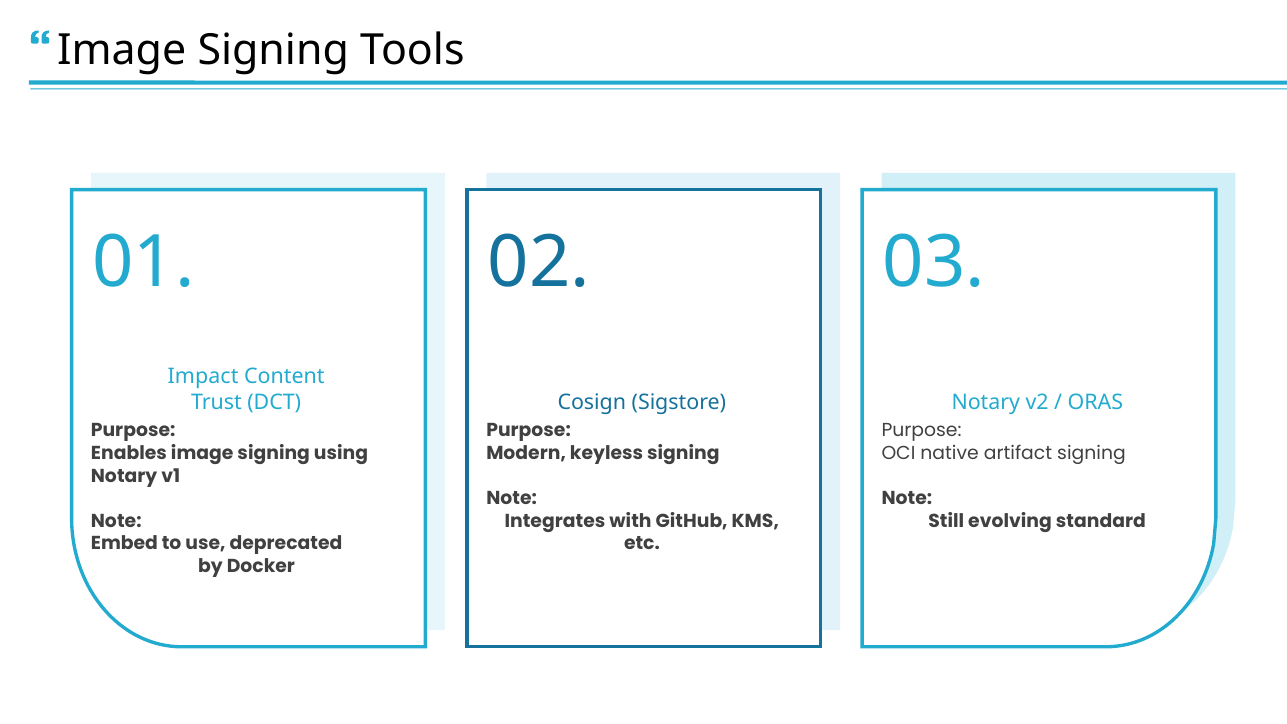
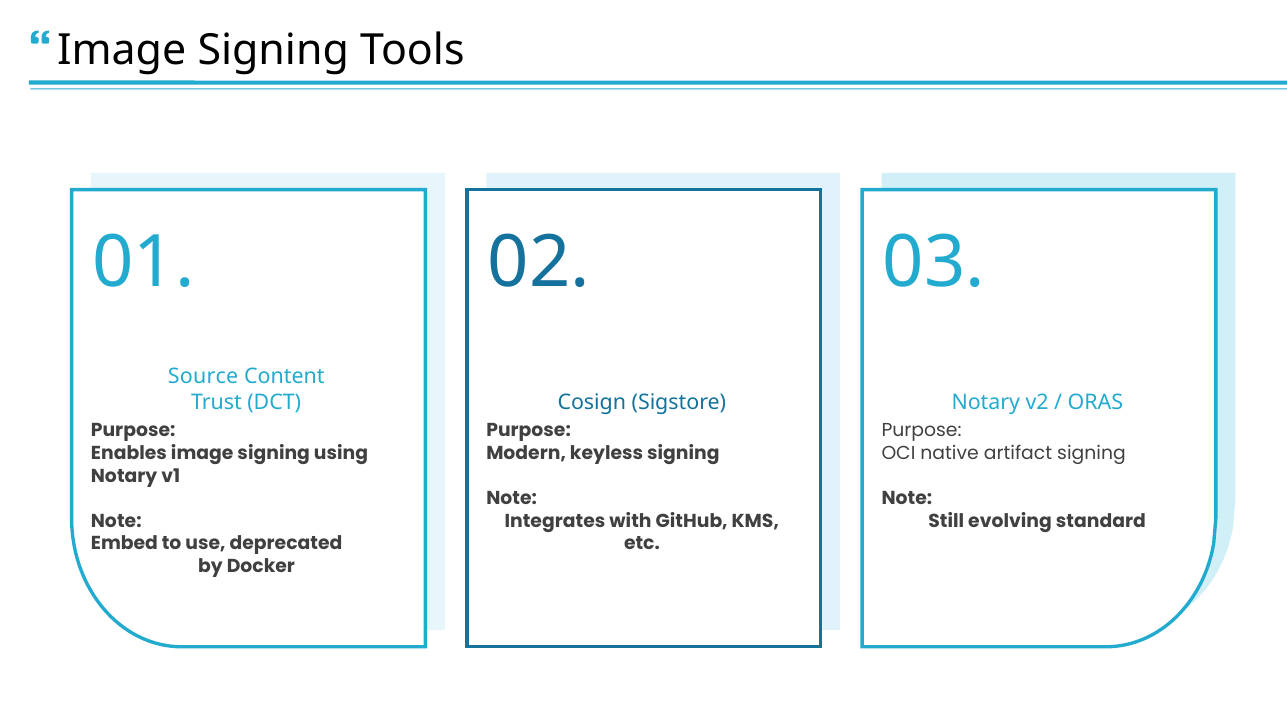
Impact: Impact -> Source (203, 376)
